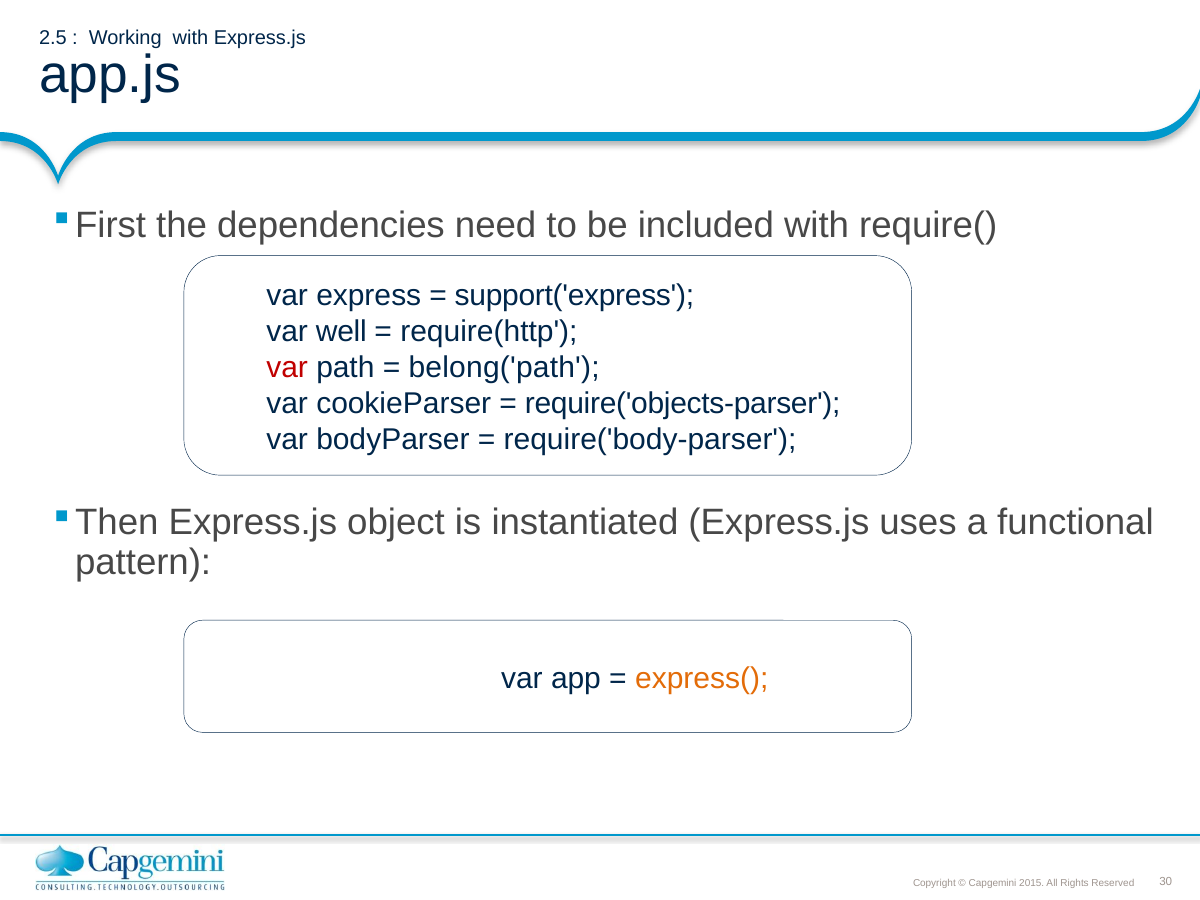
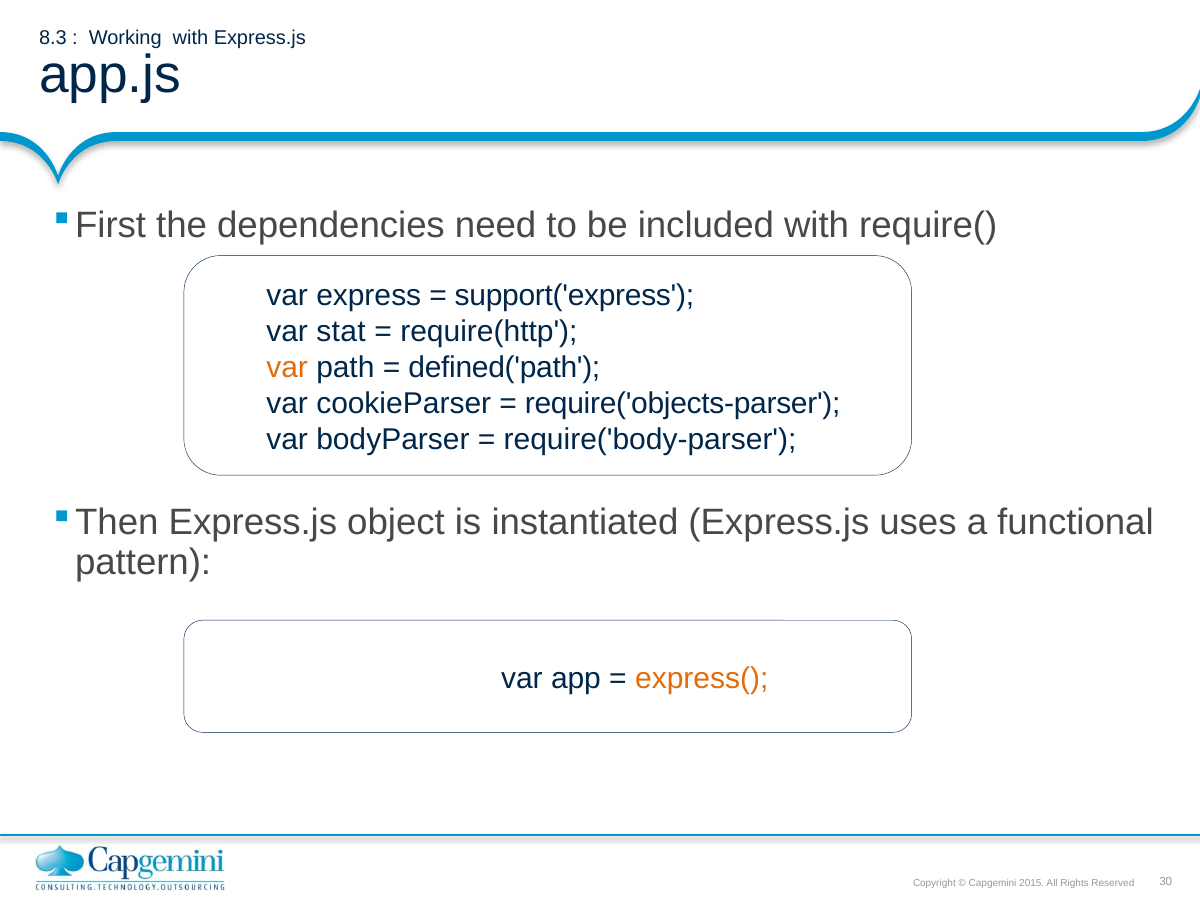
2.5: 2.5 -> 8.3 (53, 38)
well: well -> stat (341, 331)
var colour: red -> orange (287, 367)
belong('path: belong('path -> defined('path (504, 367)
